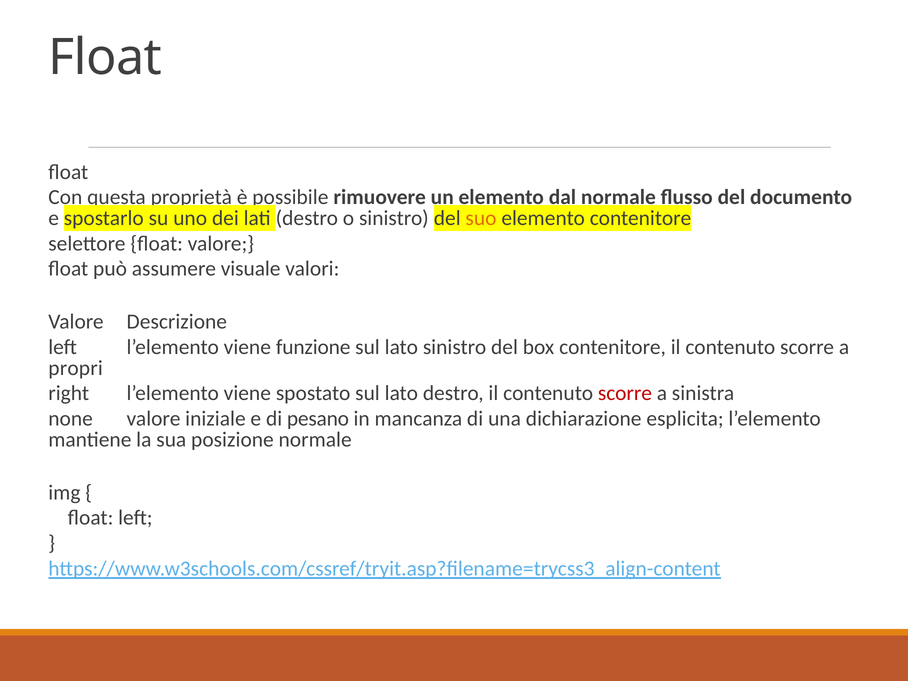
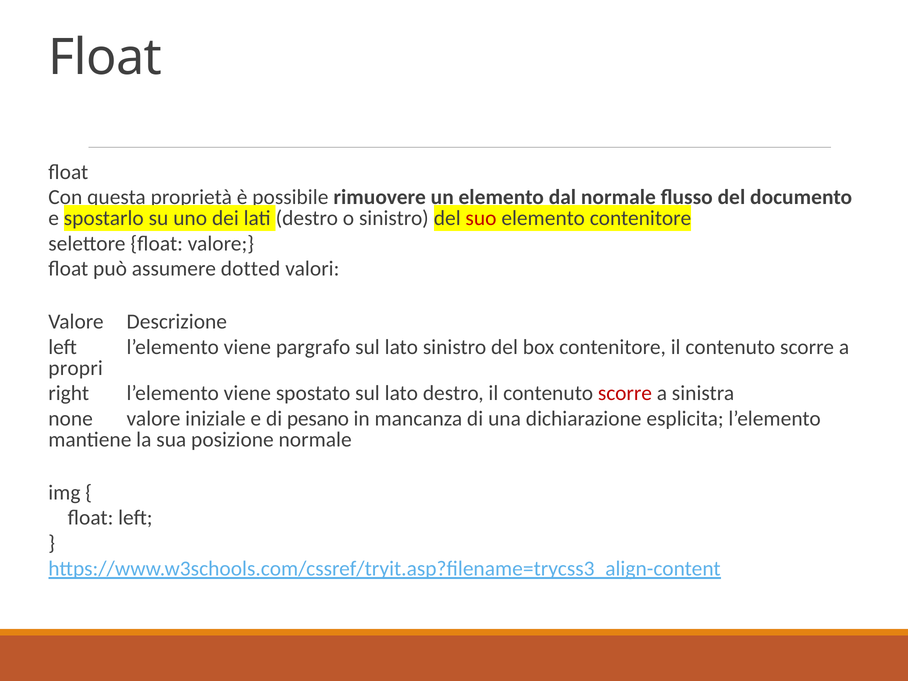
suo colour: orange -> red (481, 218)
visuale: visuale -> dotted (251, 269)
funzione: funzione -> pargrafo (313, 347)
